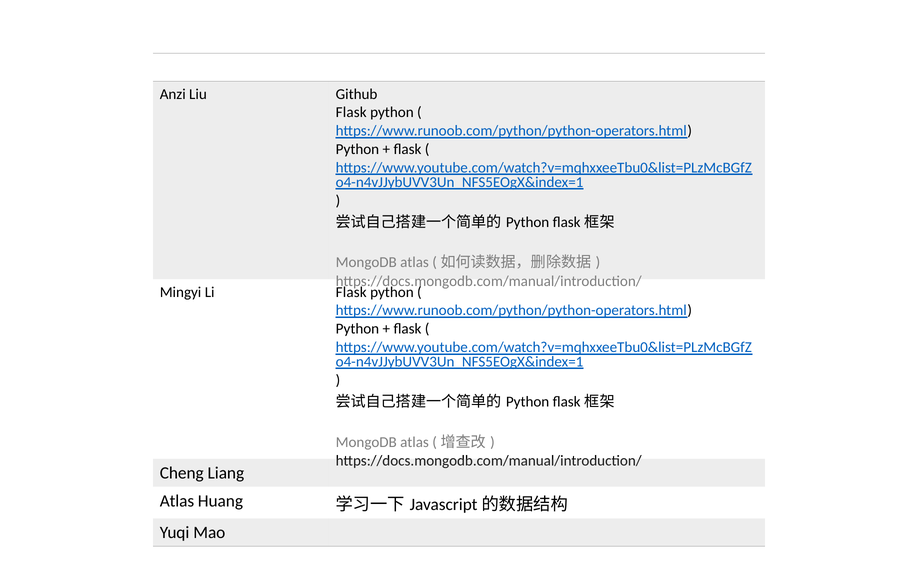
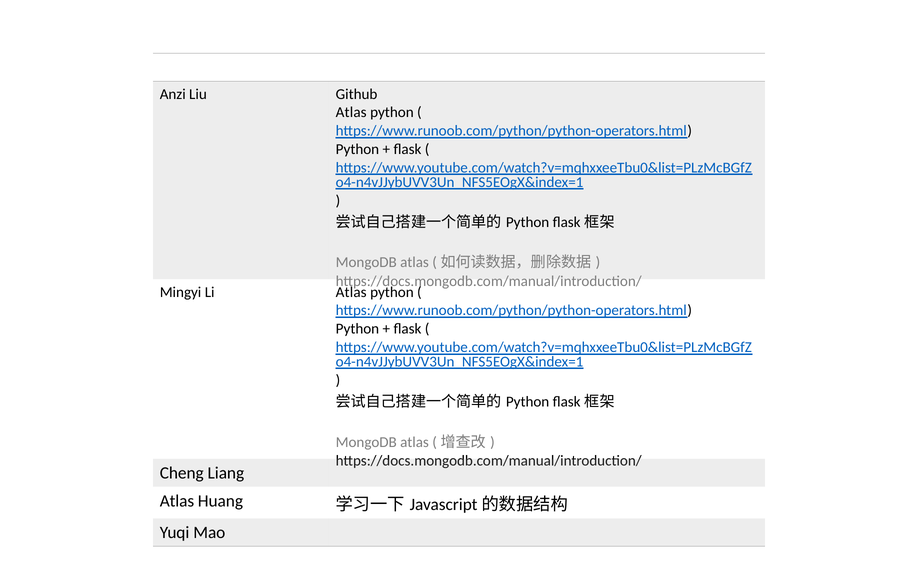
Flask: Flask -> Atlas (351, 113)
Li Flask: Flask -> Atlas (351, 292)
